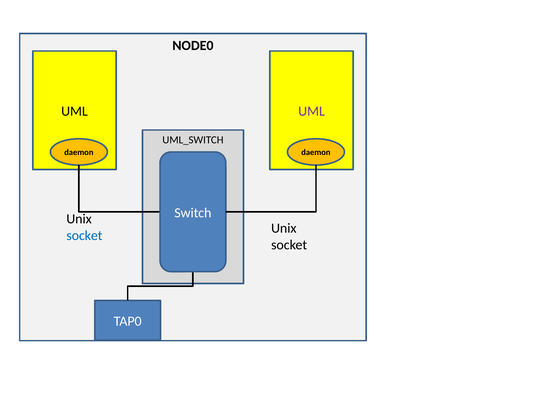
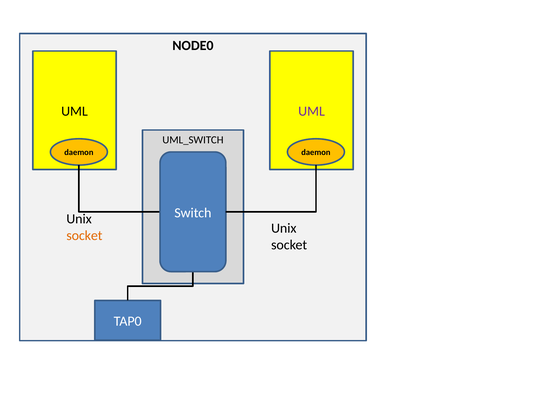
socket colour: blue -> orange (84, 235)
